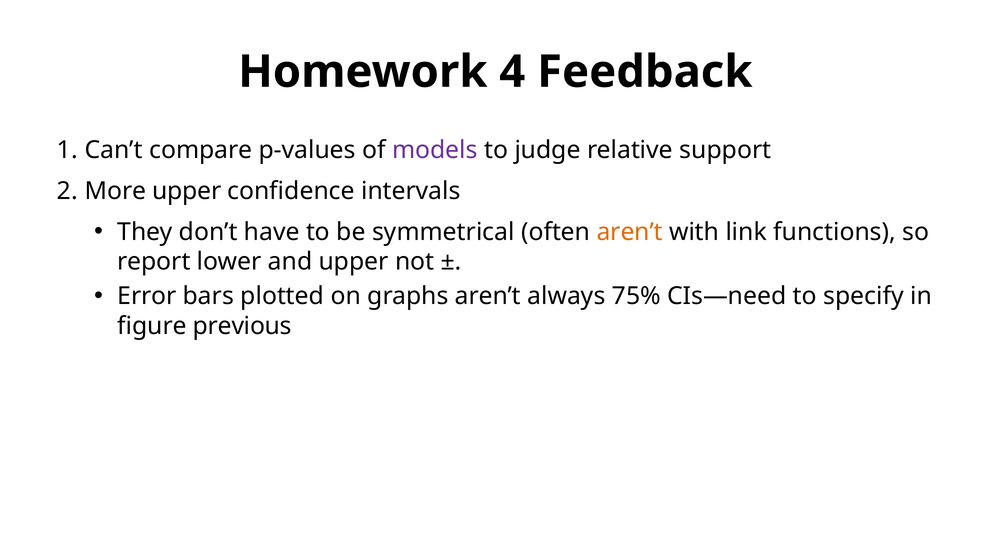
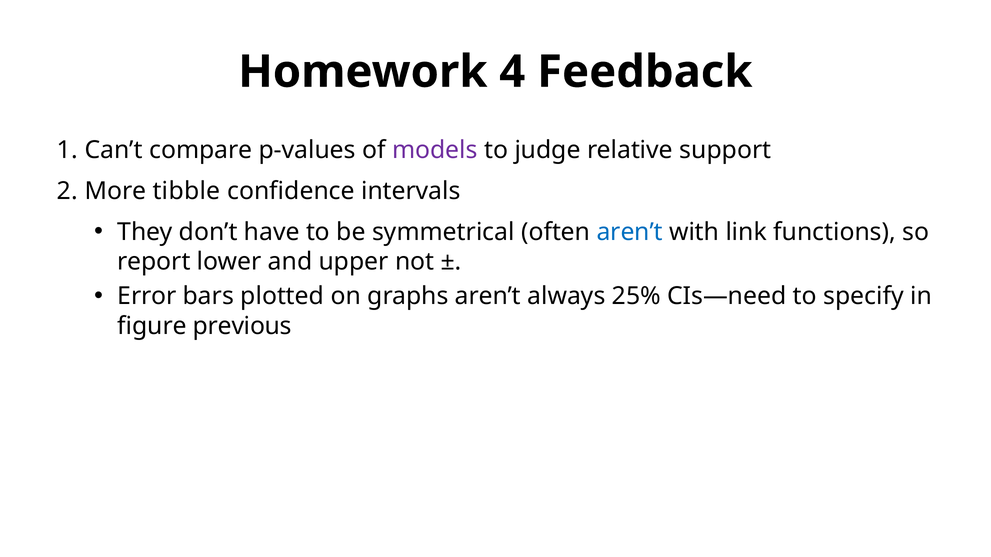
More upper: upper -> tibble (186, 191)
aren’t colour: orange -> blue (630, 232)
75%: 75% -> 25% (636, 297)
